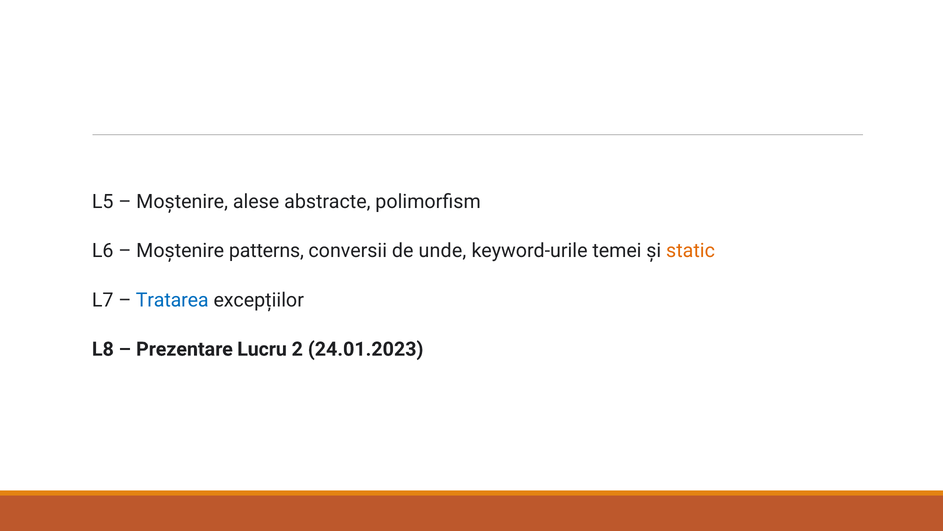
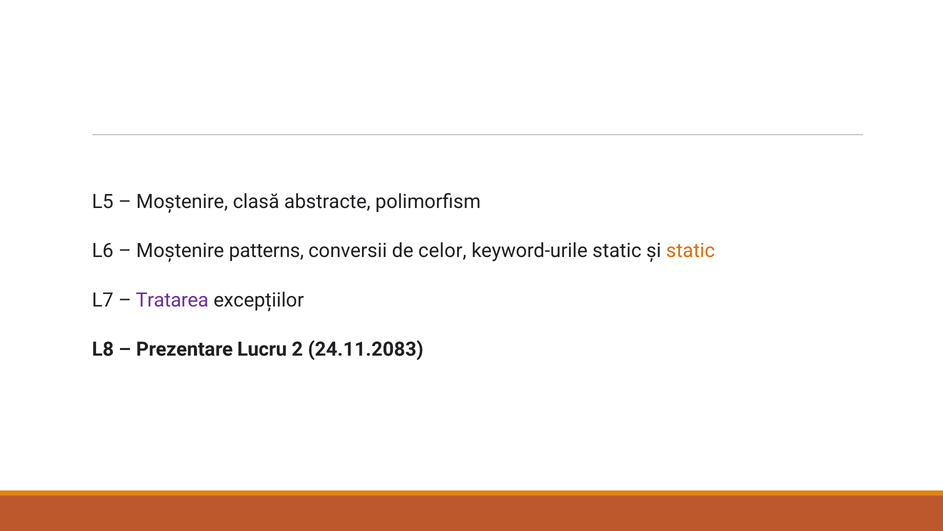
alese: alese -> clasă (256, 202)
unde: unde -> celor (442, 251)
keyword-urile temei: temei -> static (617, 251)
Tratarea colour: blue -> purple (172, 300)
24.01.2023: 24.01.2023 -> 24.11.2083 (366, 349)
